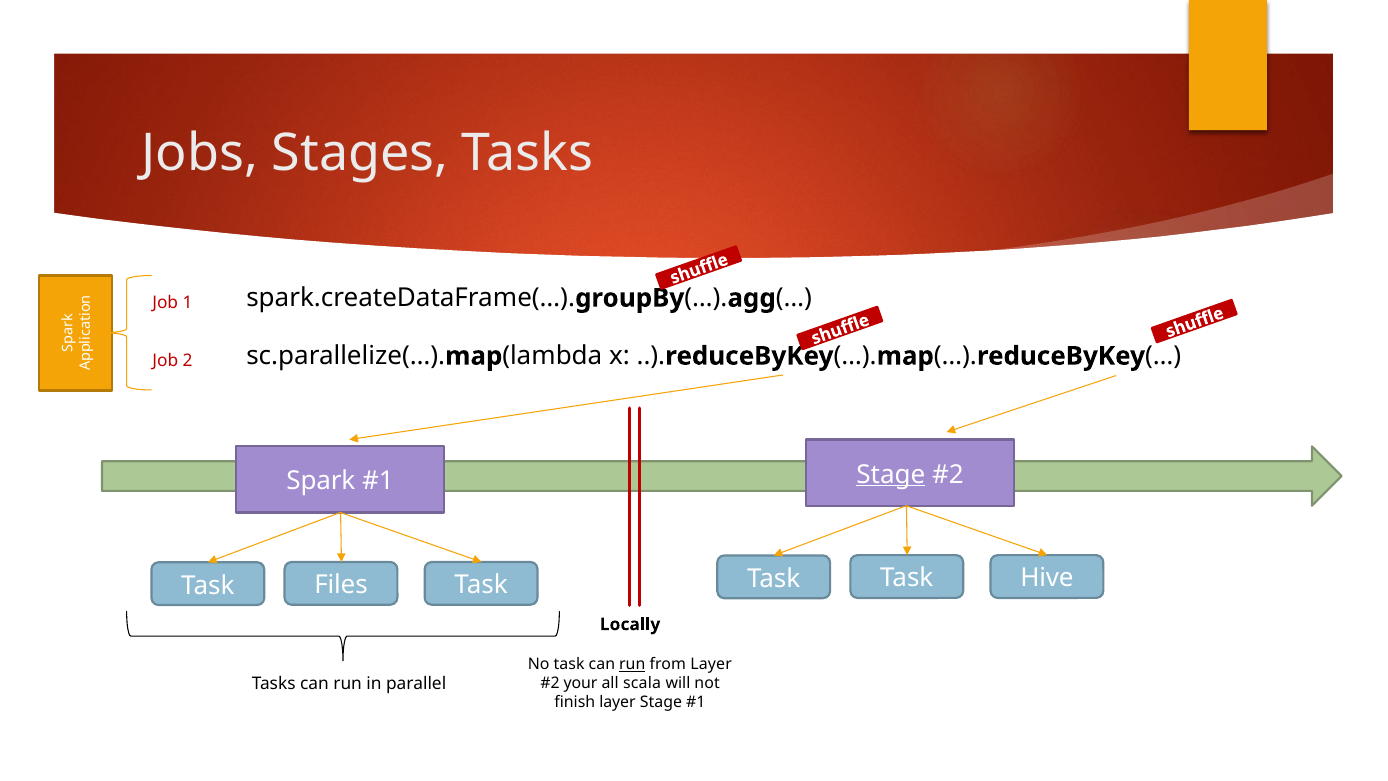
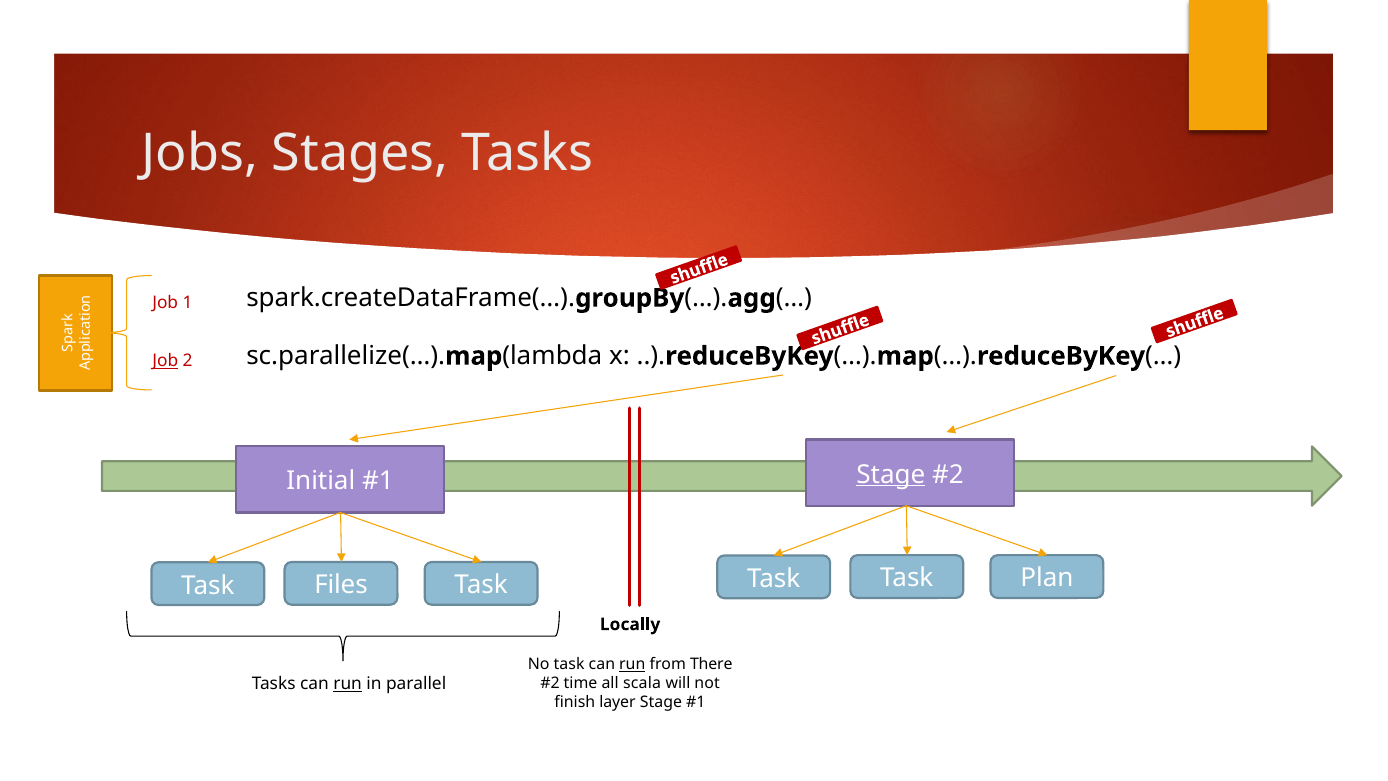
Job underline: none -> present (165, 361)
Spark: Spark -> Initial (321, 481)
Hive: Hive -> Plan (1047, 578)
from Layer: Layer -> There (711, 664)
run underline: none -> present (348, 684)
your: your -> time (581, 683)
